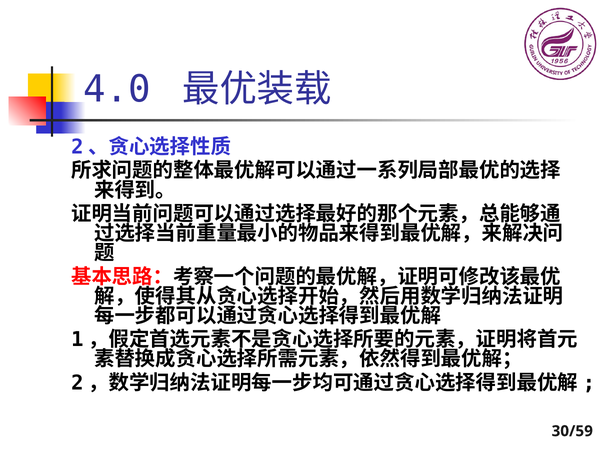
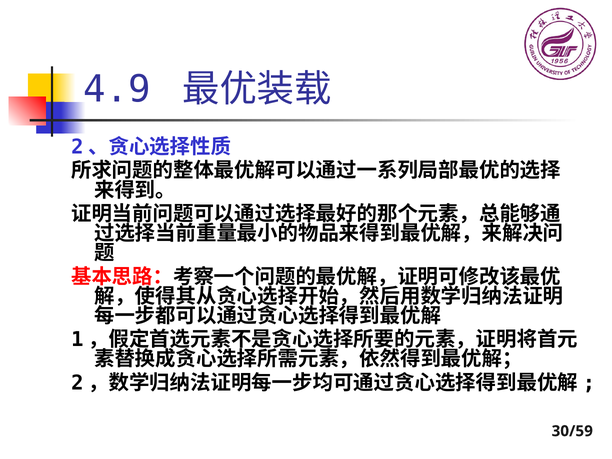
4.0: 4.0 -> 4.9 (117, 89)
